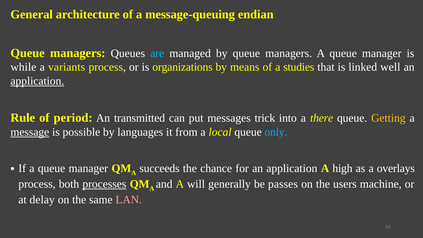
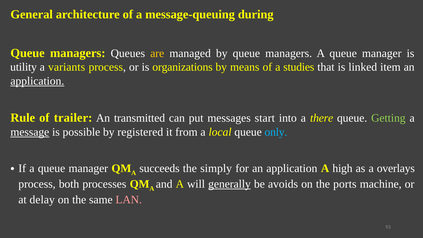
endian: endian -> during (256, 15)
are colour: light blue -> yellow (157, 53)
while: while -> utility (24, 67)
well: well -> item (390, 67)
period: period -> trailer (73, 118)
trick: trick -> start (265, 118)
Getting colour: yellow -> light green (388, 118)
languages: languages -> registered (140, 132)
chance: chance -> simply (216, 168)
processes underline: present -> none (104, 184)
generally underline: none -> present (230, 184)
passes: passes -> avoids (283, 184)
users: users -> ports (345, 184)
